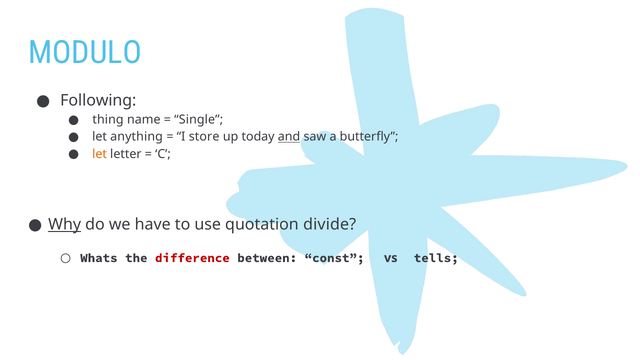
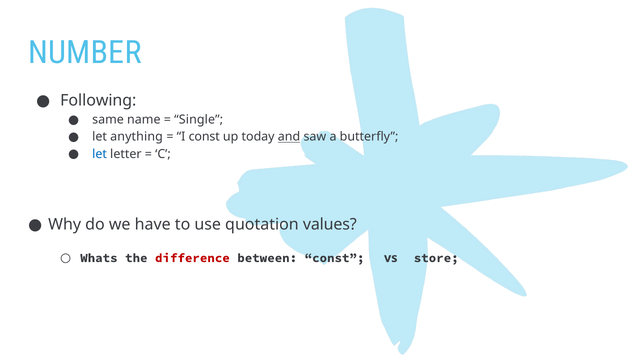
MODULO: MODULO -> NUMBER (85, 53)
thing: thing -> same (108, 120)
I store: store -> const (204, 137)
let colour: orange -> blue (100, 154)
Why underline: present -> none (65, 225)
divide: divide -> values (330, 225)
tells: tells -> store (436, 258)
